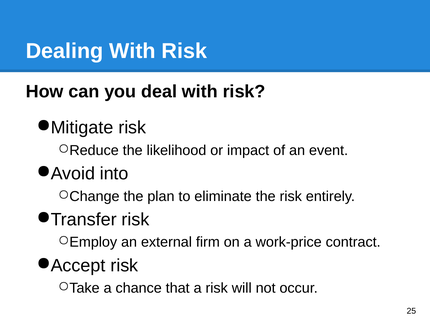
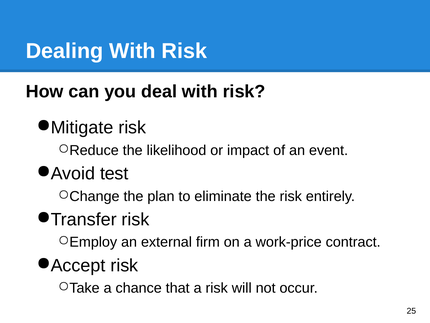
into: into -> test (114, 173)
